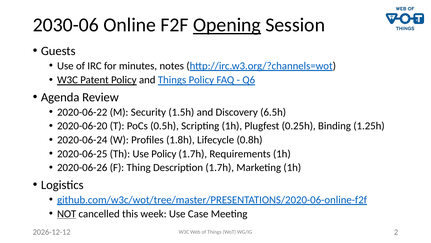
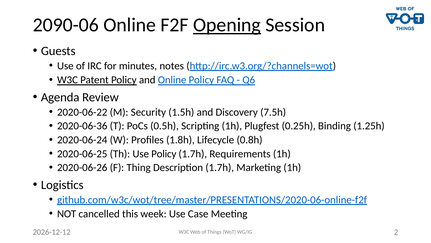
2030-06: 2030-06 -> 2090-06 (66, 25)
and Things: Things -> Online (172, 80)
6.5h: 6.5h -> 7.5h (273, 112)
2020-06-20: 2020-06-20 -> 2020-06-36 (82, 126)
NOT underline: present -> none (67, 213)
